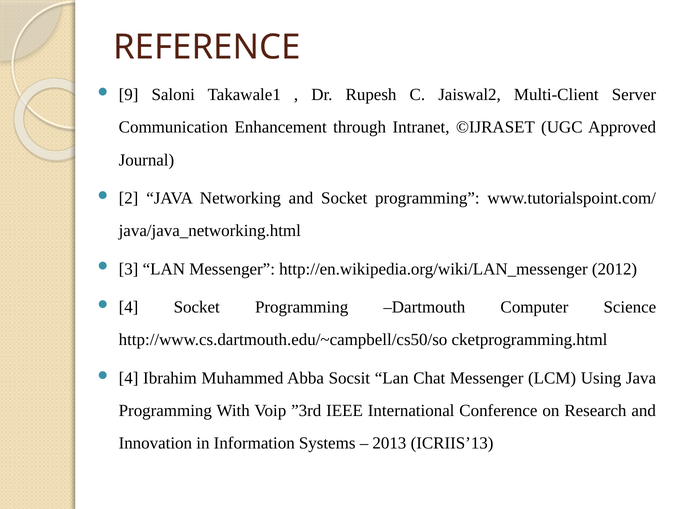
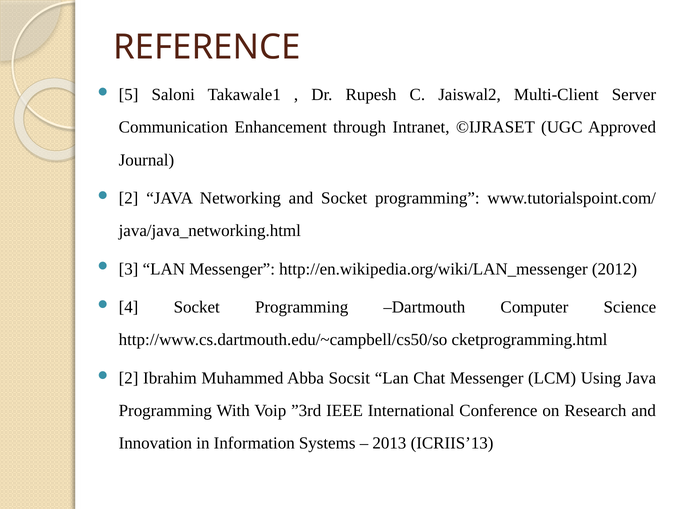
9: 9 -> 5 (129, 95)
4: 4 -> 2 (129, 378)
